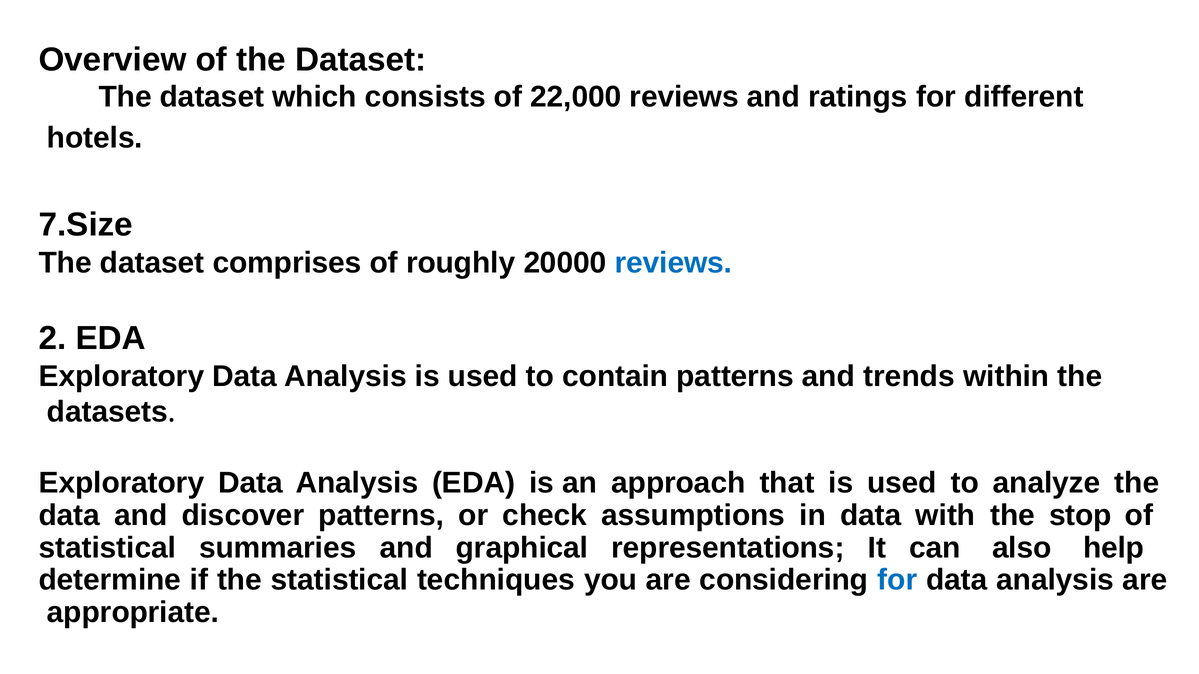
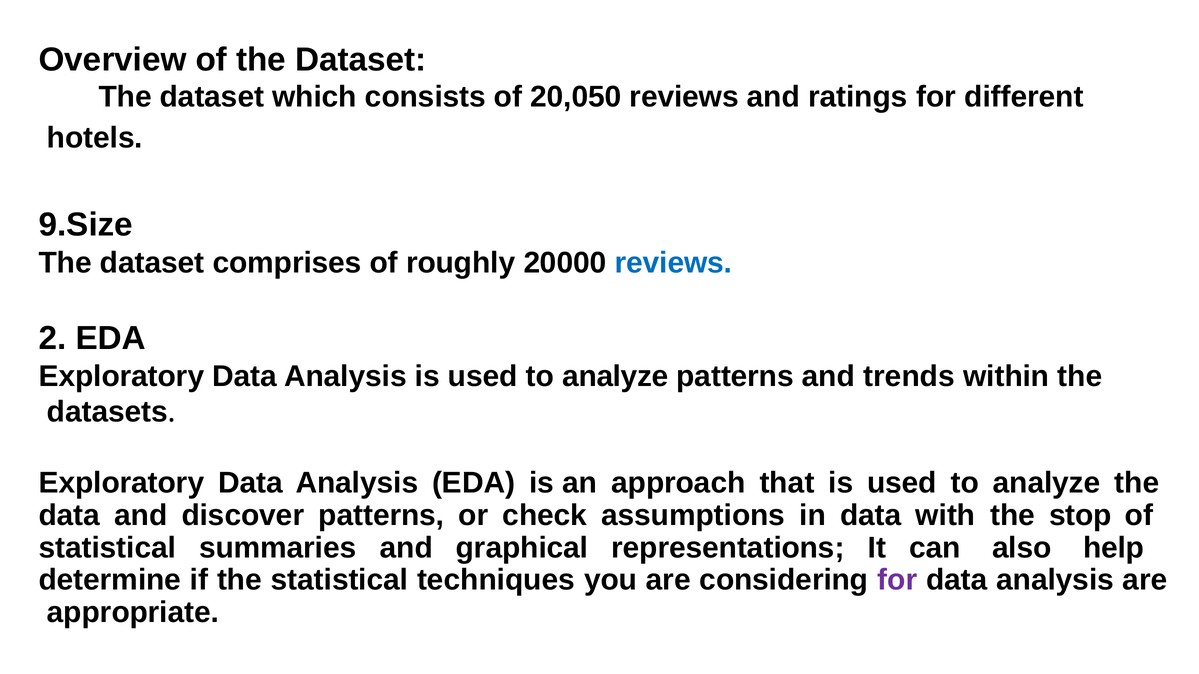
22,000: 22,000 -> 20,050 (576, 97)
7.Size: 7.Size -> 9.Size (86, 225)
contain: contain -> analyze (615, 376)
for colour: blue -> purple (897, 580)
